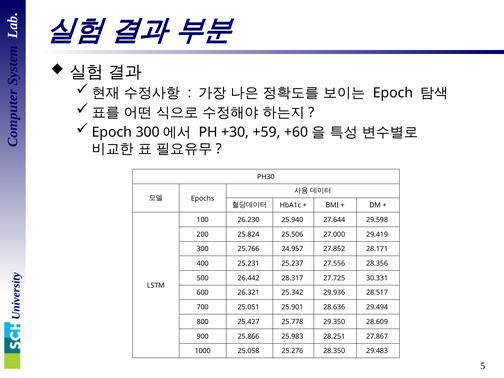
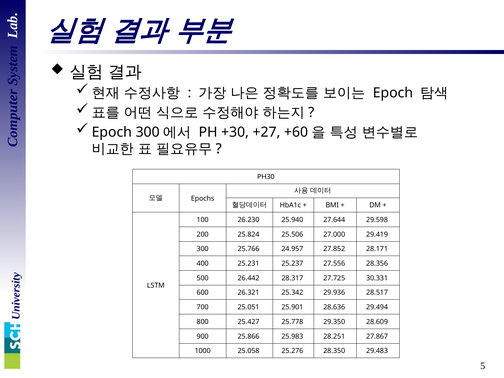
+59: +59 -> +27 (266, 132)
